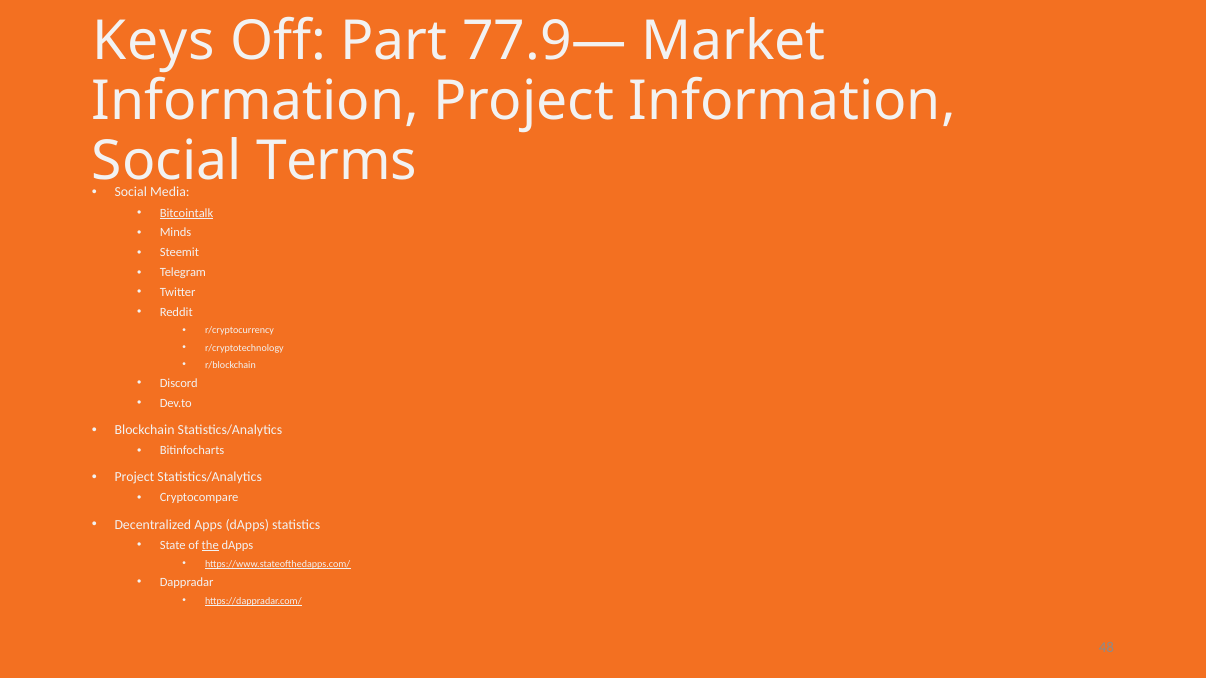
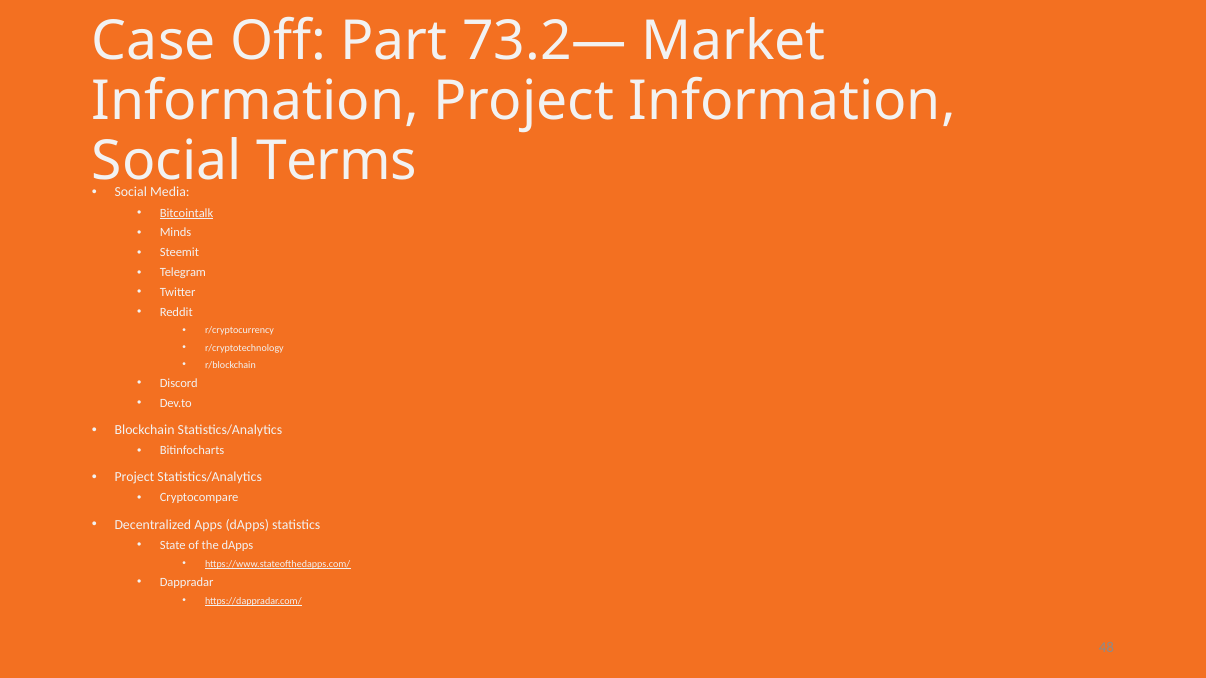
Keys: Keys -> Case (154, 42)
77.9—: 77.9— -> 73.2— (545, 42)
the underline: present -> none (210, 545)
